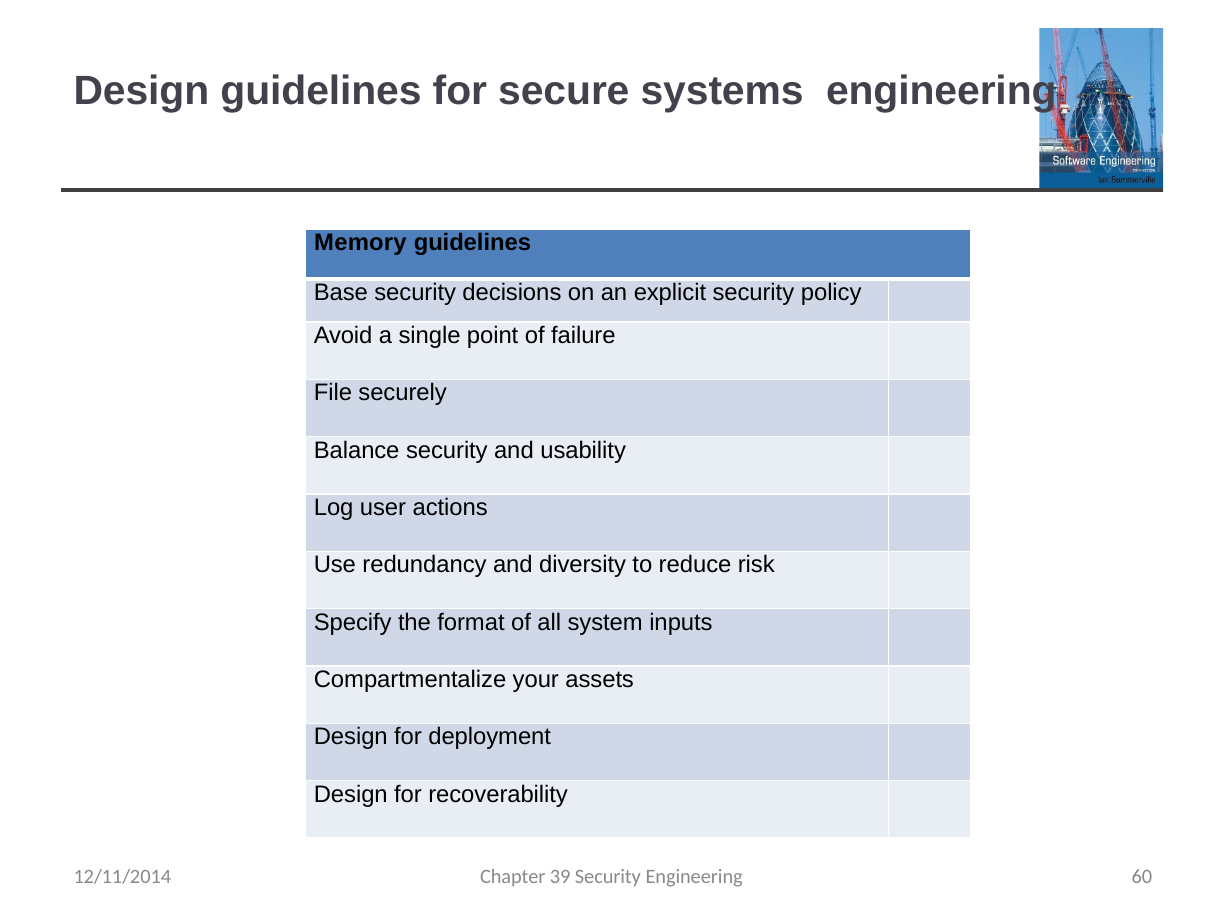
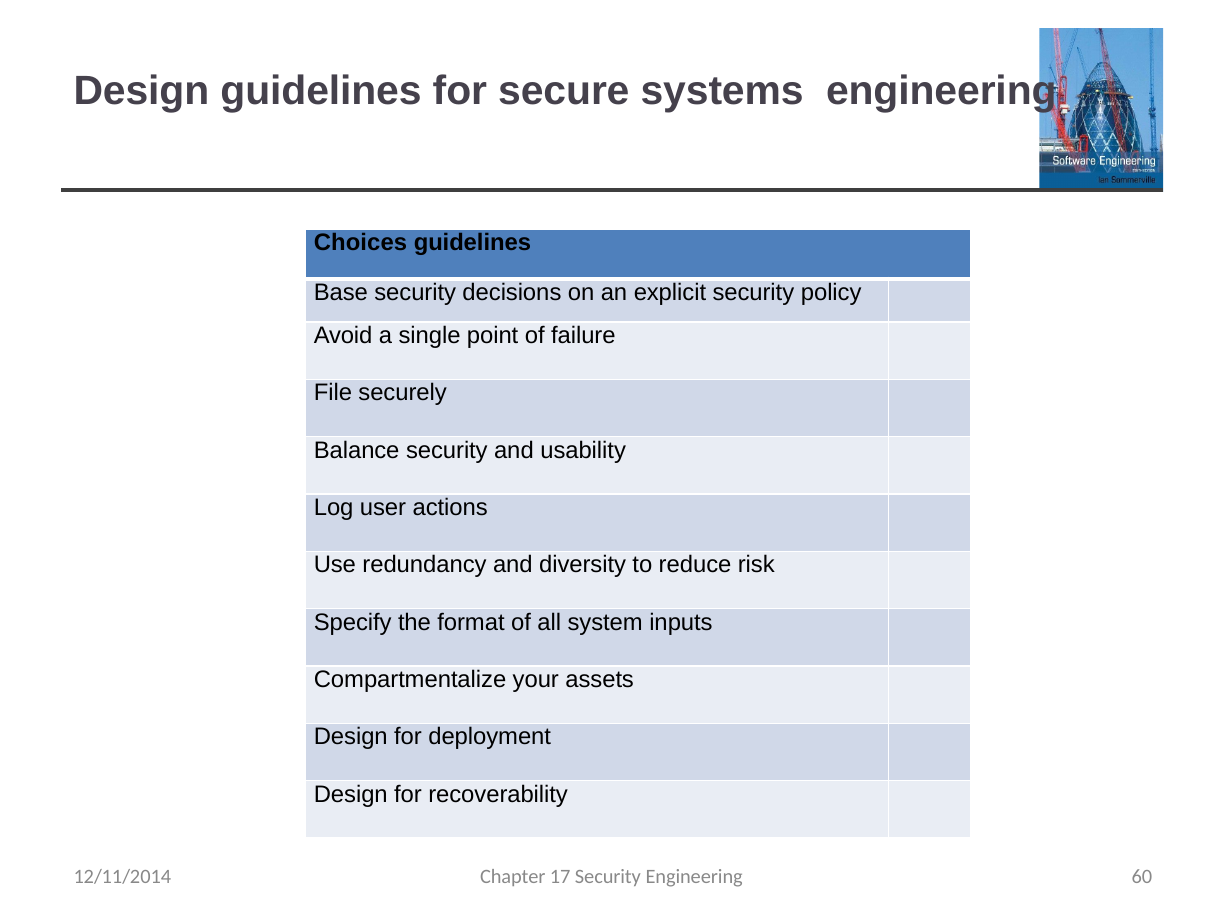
Memory: Memory -> Choices (361, 243)
39: 39 -> 17 (560, 877)
